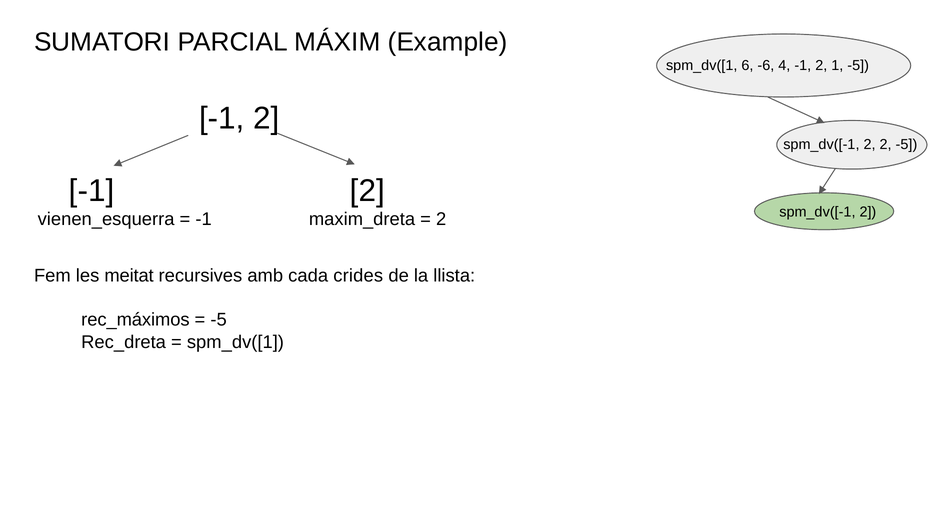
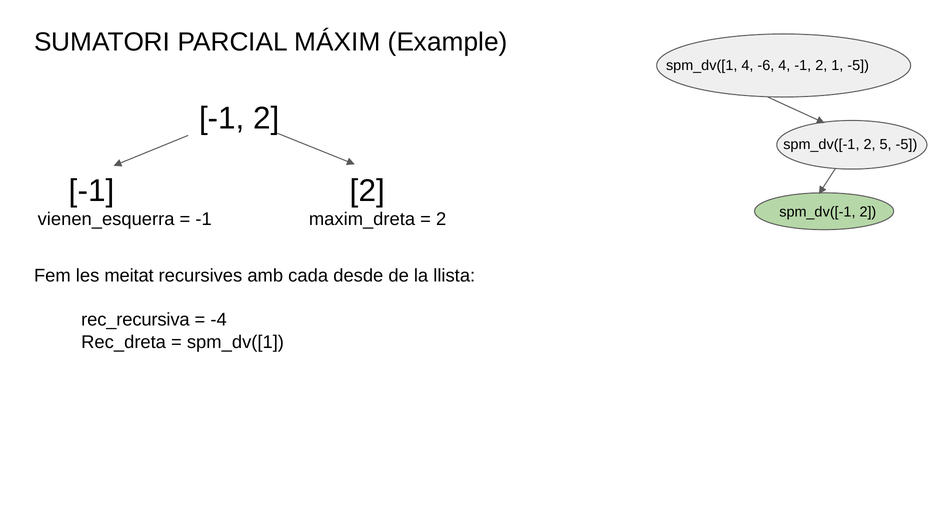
spm_dv([1 6: 6 -> 4 (747, 65)
2 2: 2 -> 5 (886, 145)
crides: crides -> desde (358, 276)
rec_máximos: rec_máximos -> rec_recursiva (135, 320)
-5: -5 -> -4 (219, 320)
